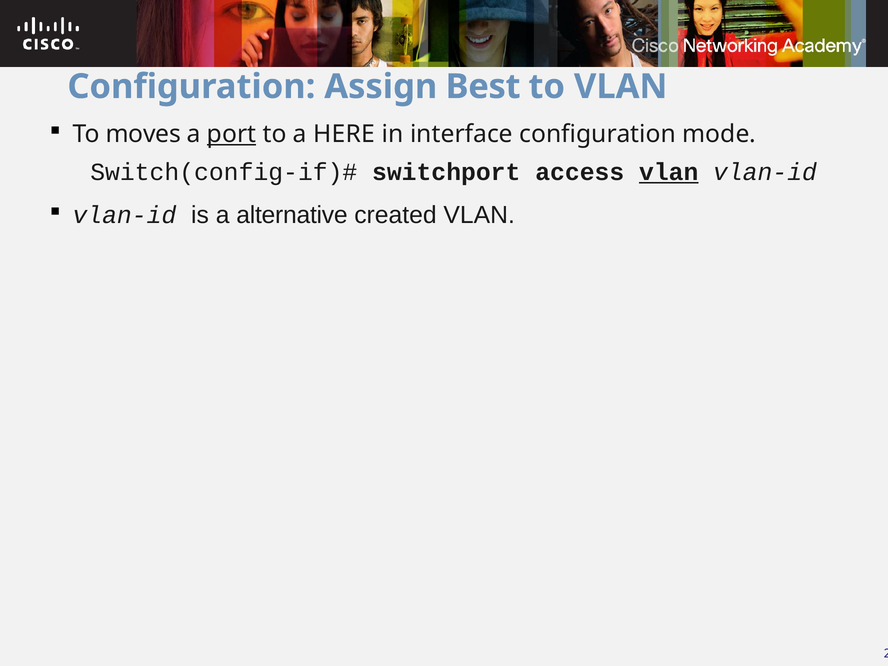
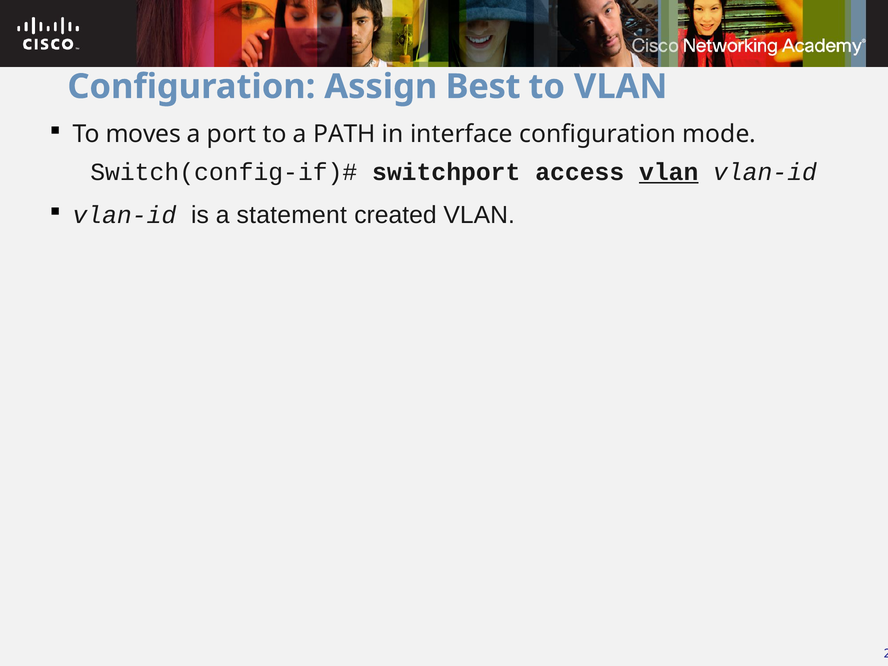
port underline: present -> none (232, 134)
HERE: HERE -> PATH (344, 134)
alternative: alternative -> statement (292, 215)
